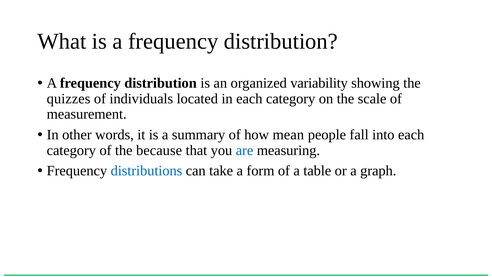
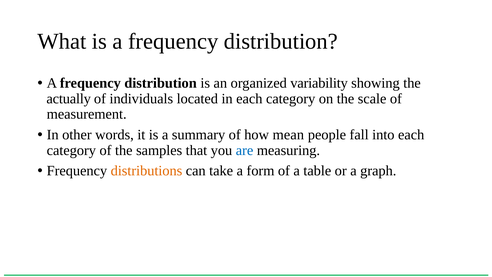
quizzes: quizzes -> actually (69, 99)
because: because -> samples (159, 150)
distributions colour: blue -> orange (146, 171)
